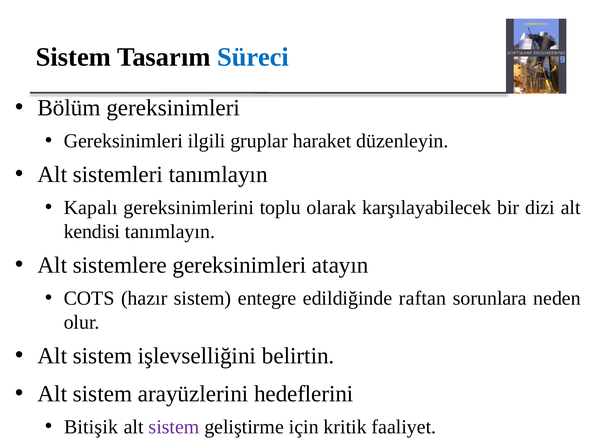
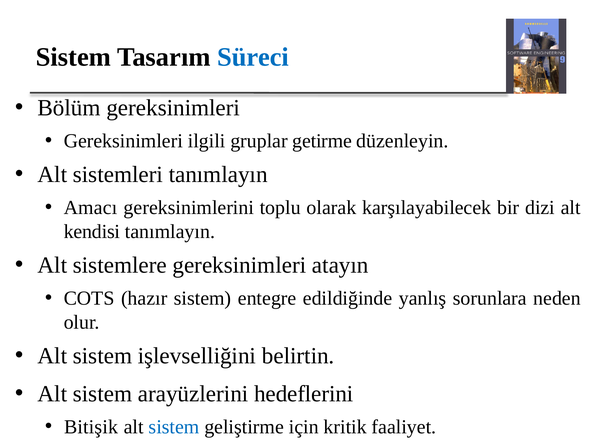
haraket: haraket -> getirme (322, 141)
Kapalı: Kapalı -> Amacı (91, 208)
raftan: raftan -> yanlış (423, 298)
sistem colour: purple -> blue (174, 427)
